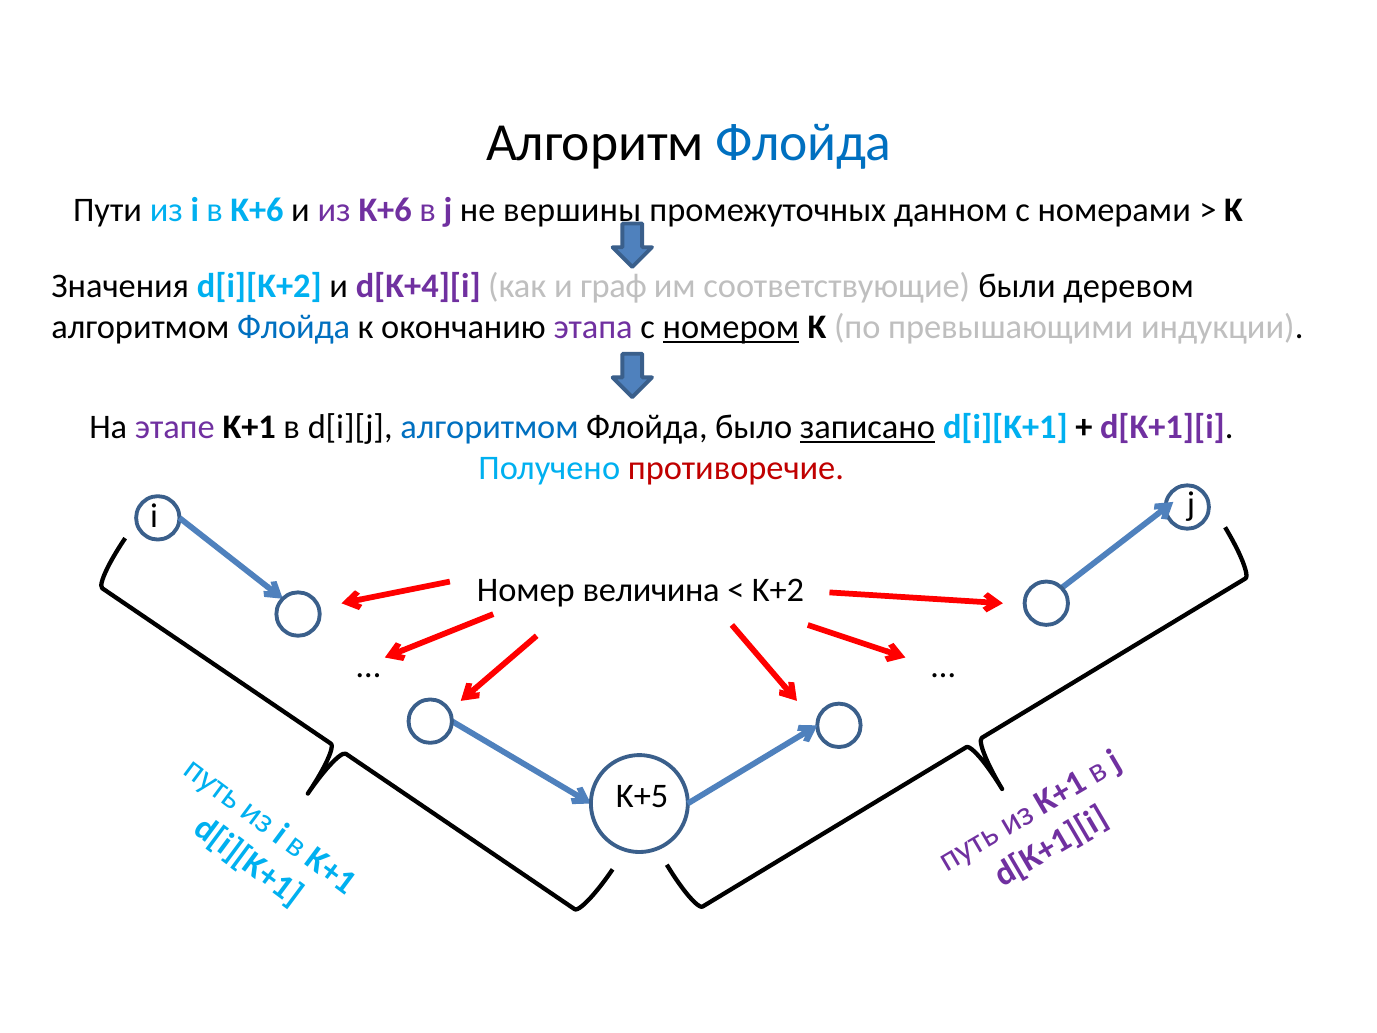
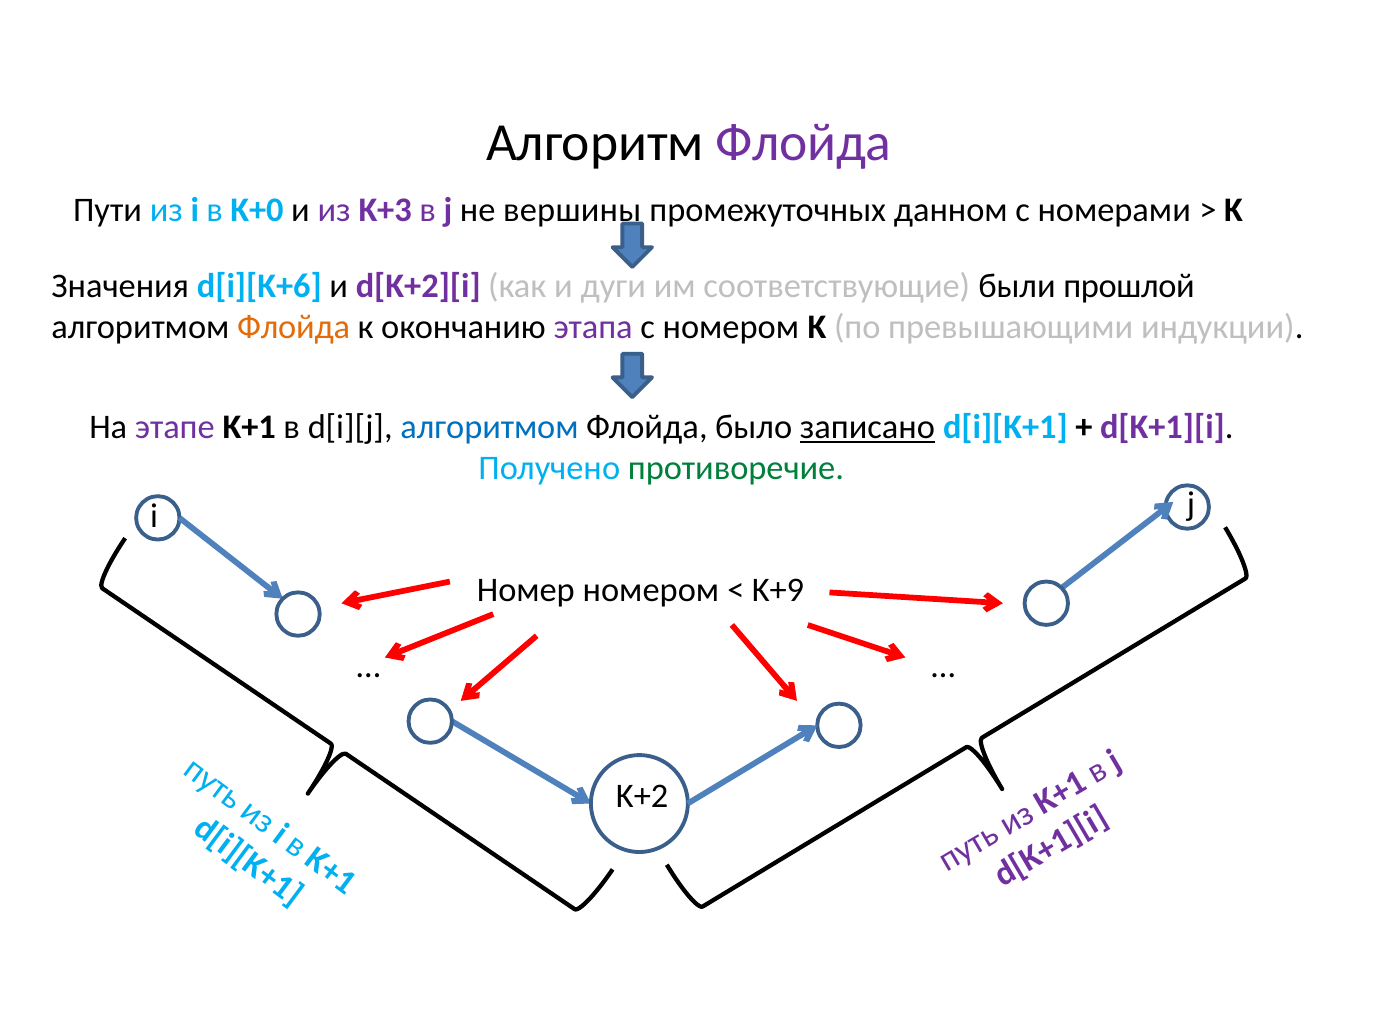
Флойда colour: blue -> purple (804, 143)
в K+6: K+6 -> K+0 (257, 210)
из K+6: K+6 -> K+3 (385, 210)
d[i][K+2: d[i][K+2 -> d[i][K+6 (259, 286)
d[K+4][i: d[K+4][i -> d[K+2][i (418, 286)
граф: граф -> дуги (613, 286)
деревом: деревом -> прошлой (1129, 286)
Флойда colour: blue -> orange (294, 327)
номером underline: present -> none (731, 327)
противоречие colour: red -> green (736, 468)
Номер величина: величина -> номером (651, 590)
K+2: K+2 -> K+9 (778, 590)
K+5: K+5 -> K+2 (642, 796)
